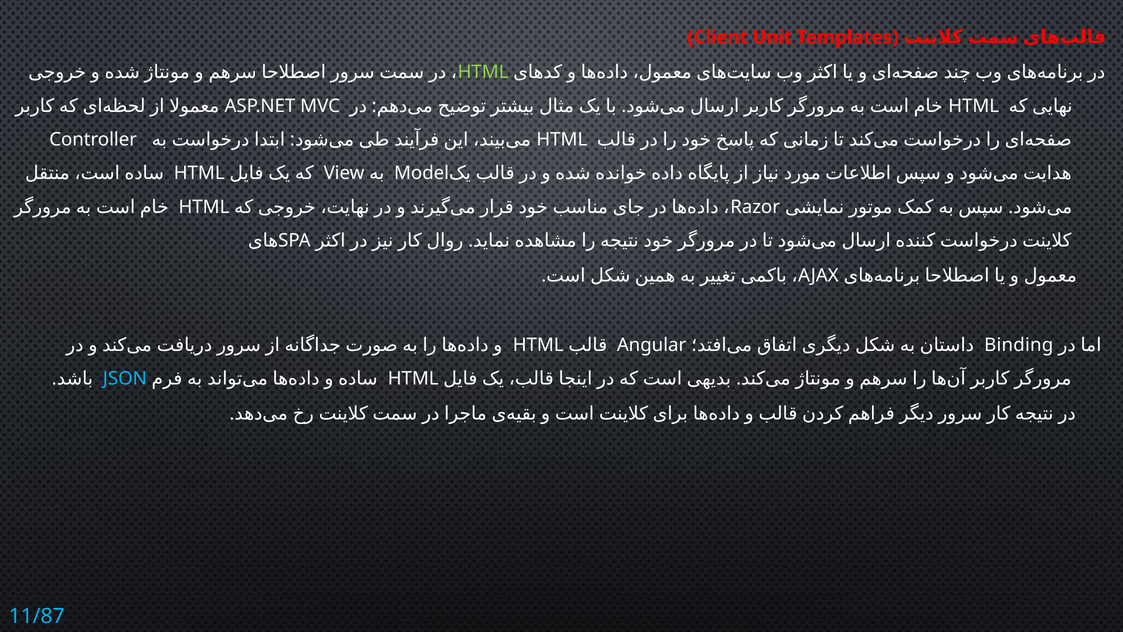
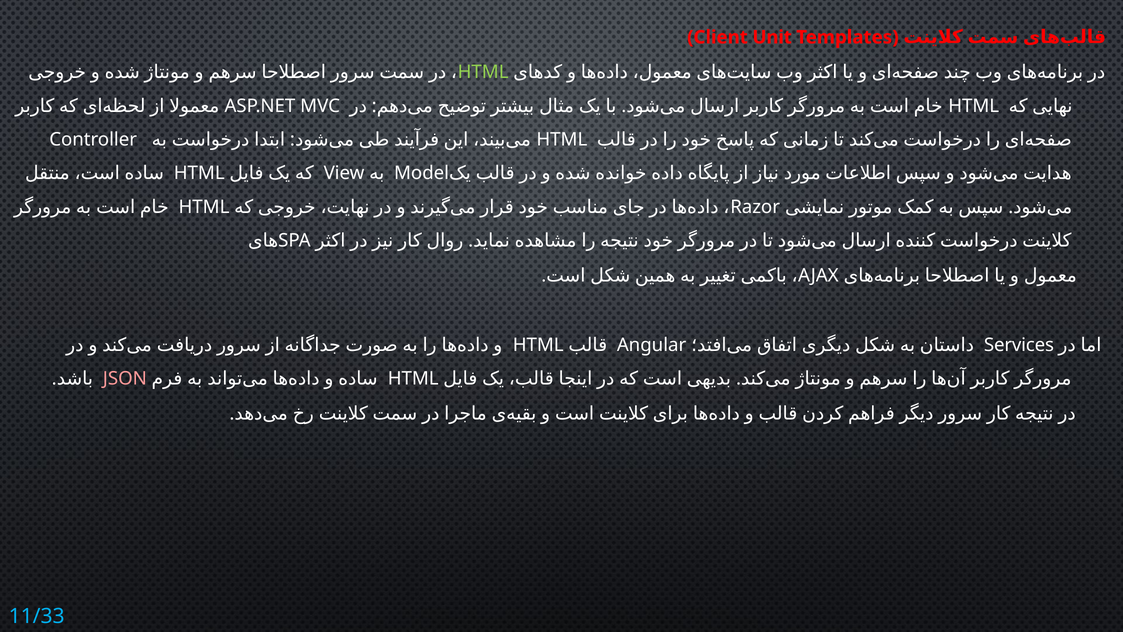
Binding: Binding -> Services (1019, 345)
JSON colour: light blue -> pink (125, 379)
11/87: 11/87 -> 11/33 (37, 616)
